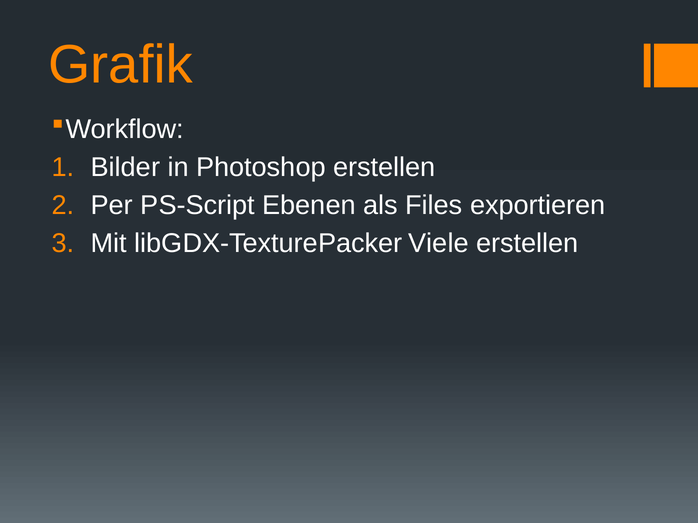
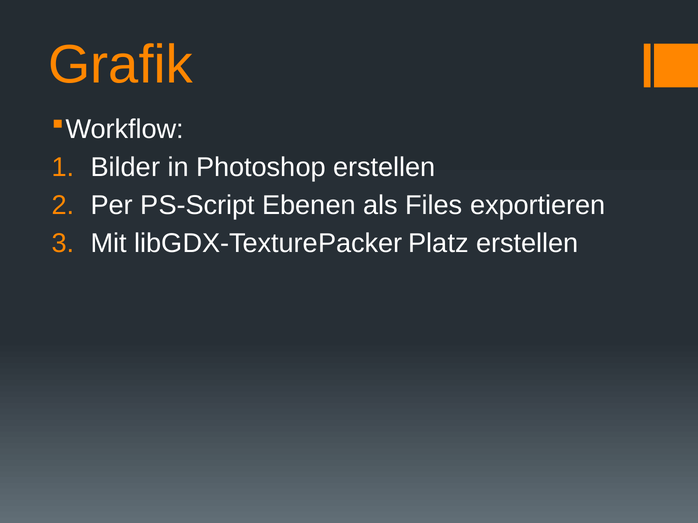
Viele: Viele -> Platz (439, 244)
